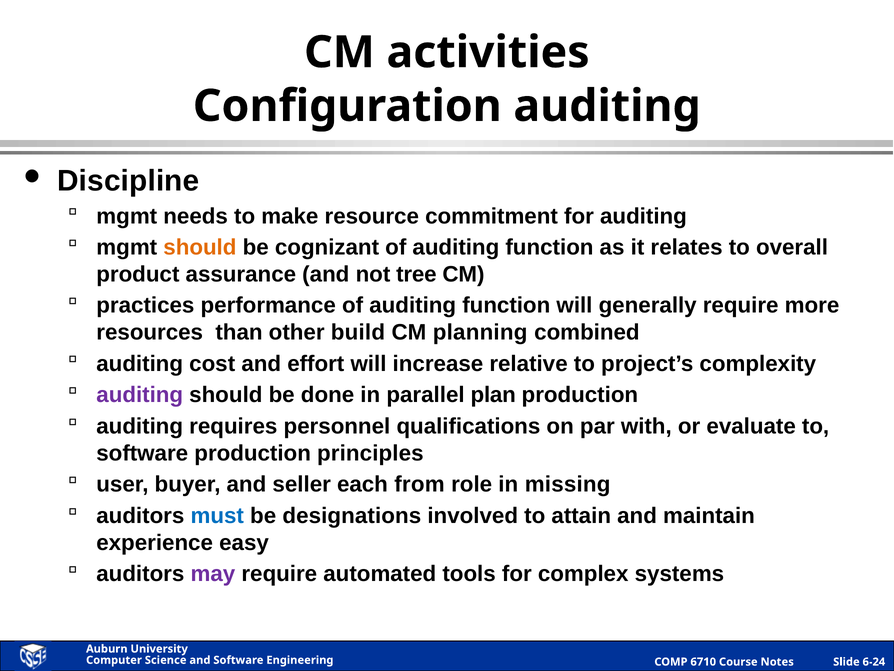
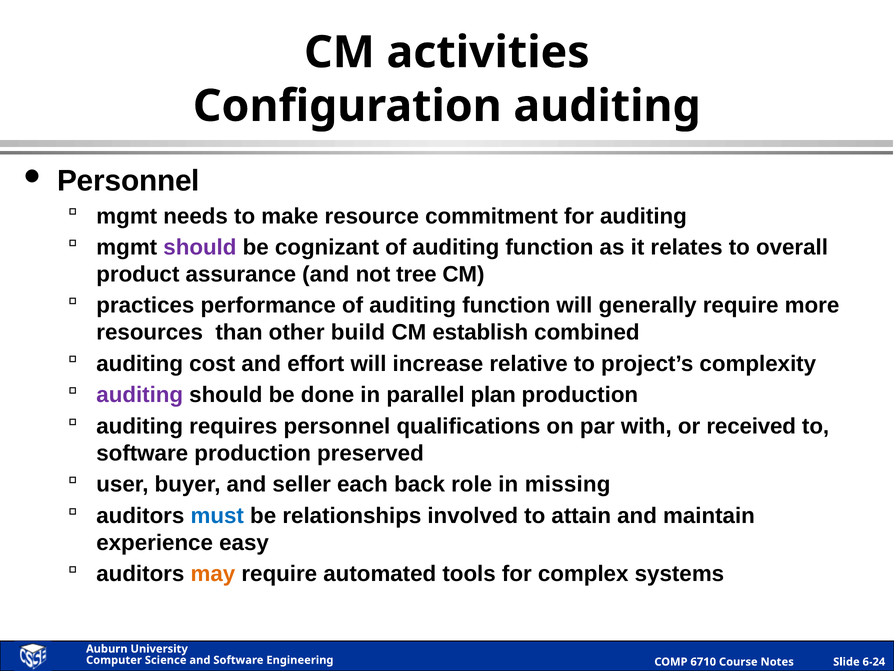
Discipline: Discipline -> Personnel (128, 181)
should colour: orange -> purple (200, 247)
planning: planning -> establish (480, 332)
evaluate: evaluate -> received (751, 426)
principles: principles -> preserved (370, 453)
from: from -> back (420, 484)
designations: designations -> relationships (352, 515)
may colour: purple -> orange (213, 574)
